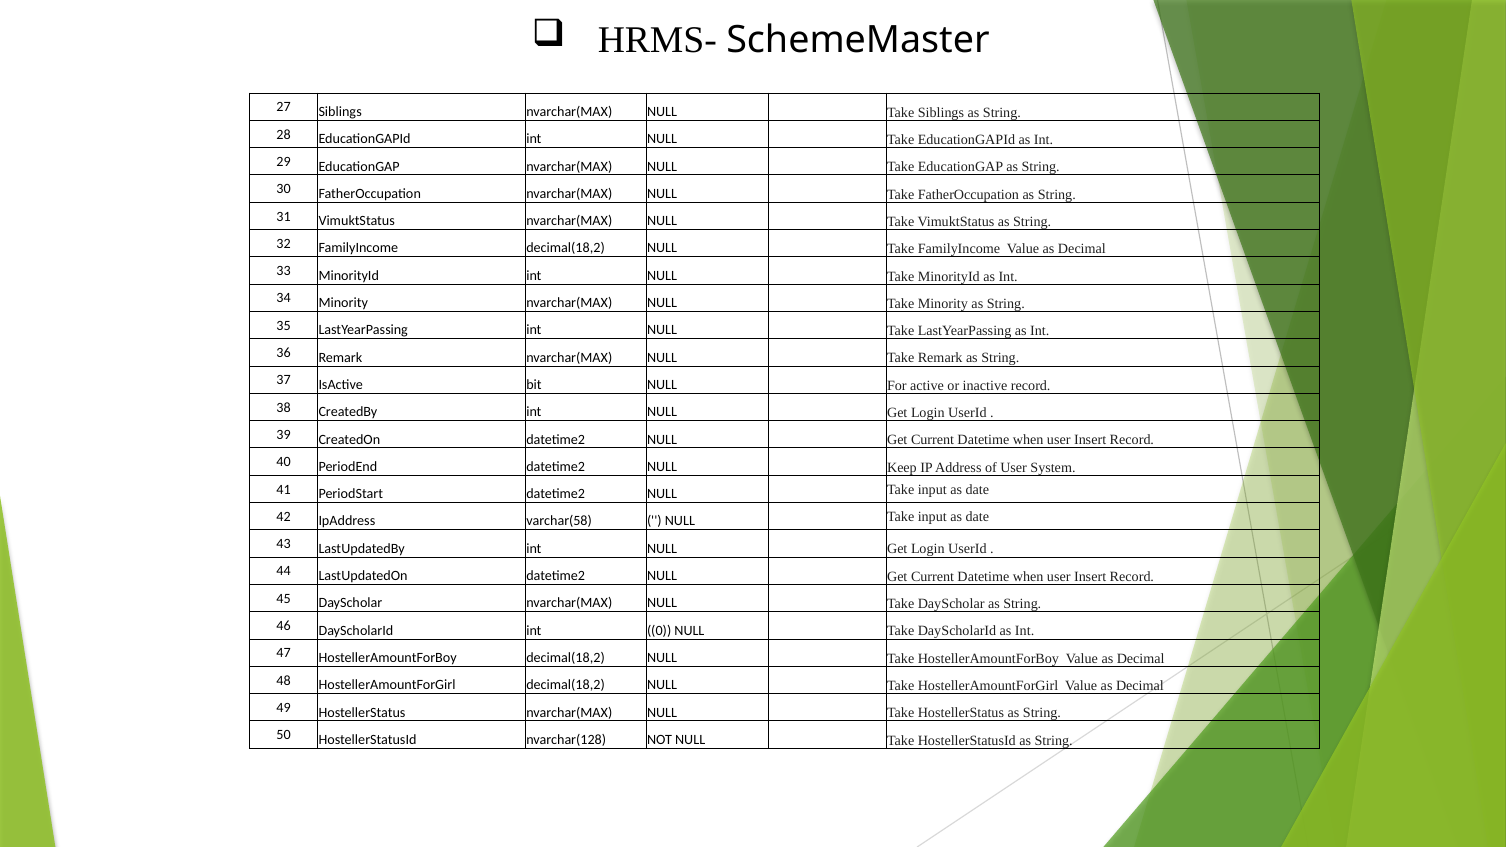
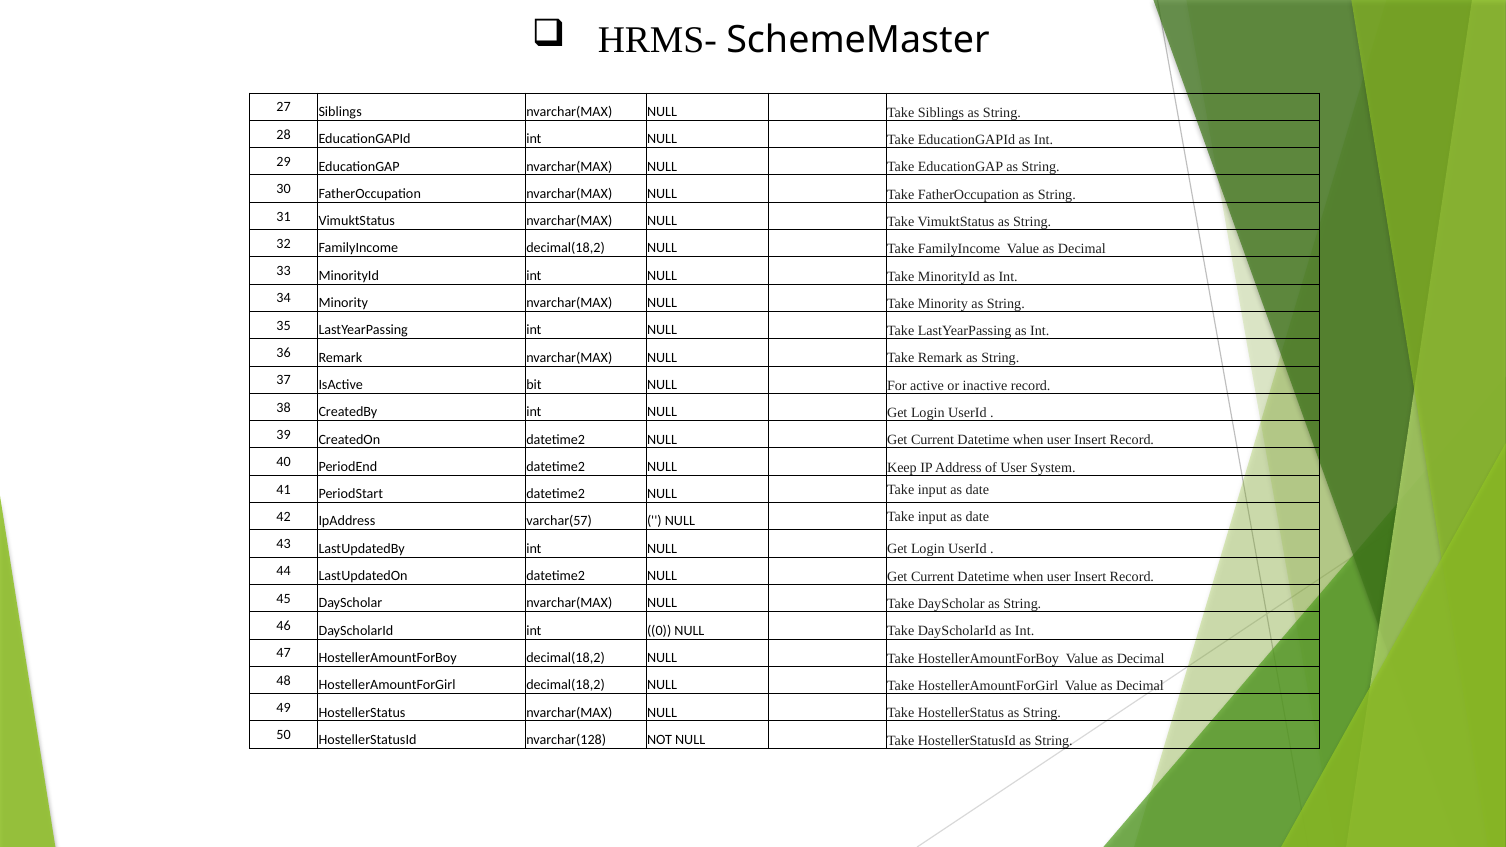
varchar(58: varchar(58 -> varchar(57 (559, 521)
